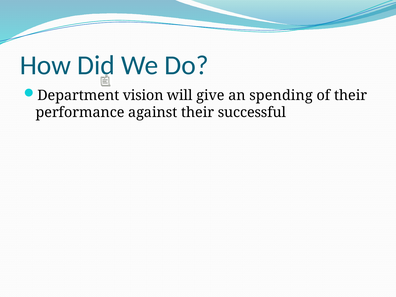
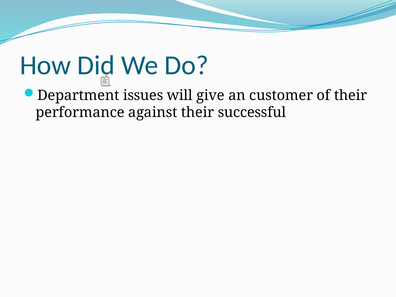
vision: vision -> issues (143, 95)
spending: spending -> customer (281, 95)
